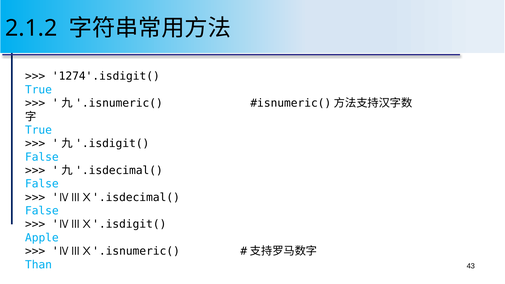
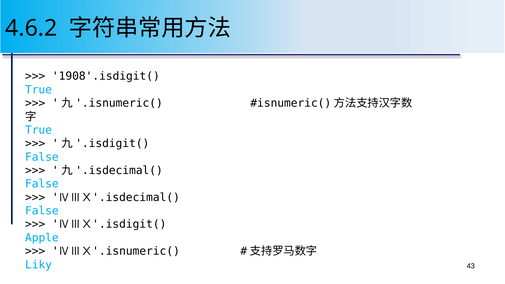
2.1.2: 2.1.2 -> 4.6.2 (31, 28)
1274'.isdigit(: 1274'.isdigit( -> 1908'.isdigit( (106, 76)
Than: Than -> Liky (39, 265)
